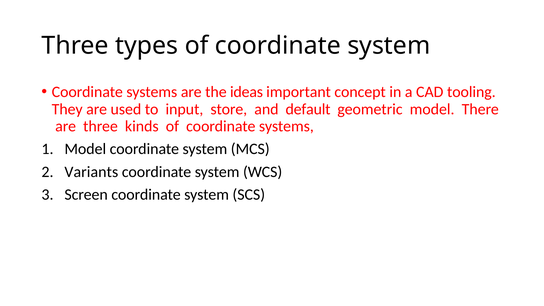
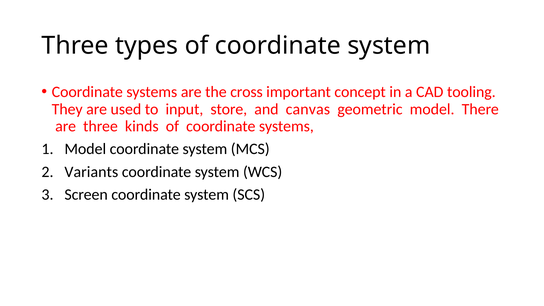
ideas: ideas -> cross (247, 92)
default: default -> canvas (308, 109)
